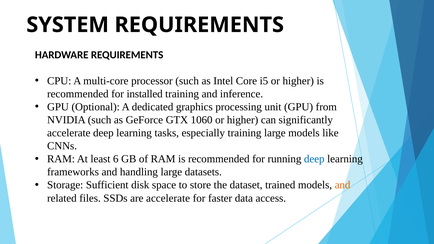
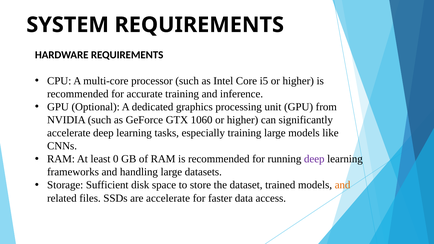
installed: installed -> accurate (145, 94)
6: 6 -> 0 (116, 159)
deep colour: blue -> purple (314, 159)
